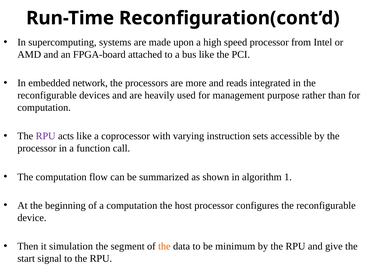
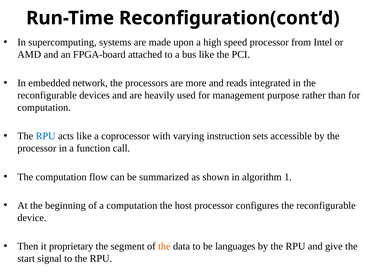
RPU colour: purple -> blue (46, 136)
simulation: simulation -> proprietary (71, 246)
minimum: minimum -> languages (235, 246)
